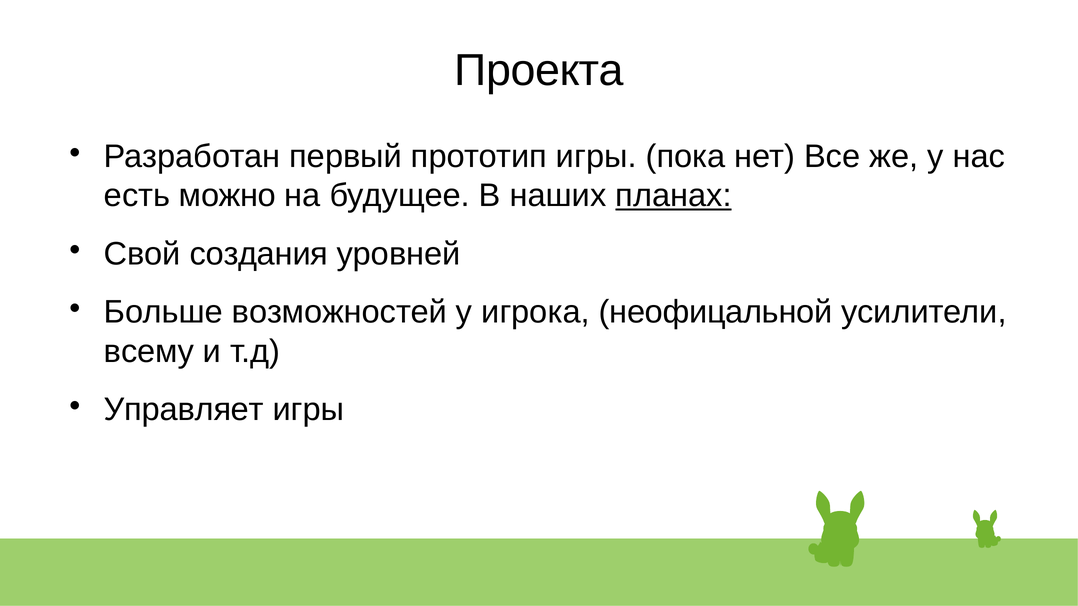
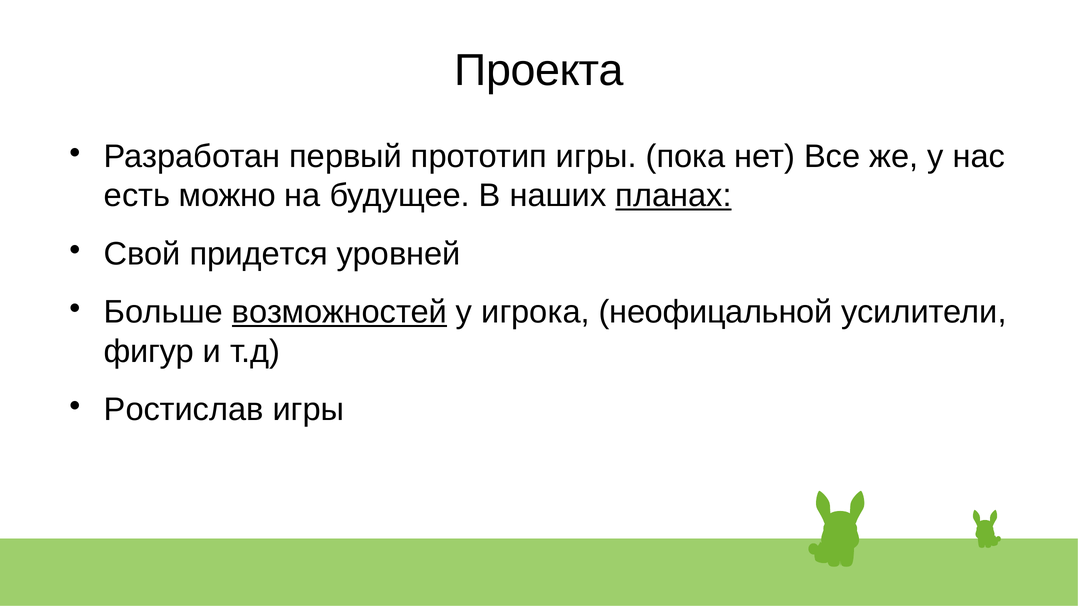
создания: создания -> придется (259, 254)
возможностей underline: none -> present (339, 312)
всему: всему -> фигур (149, 351)
Управляет: Управляет -> Ростислав (184, 410)
